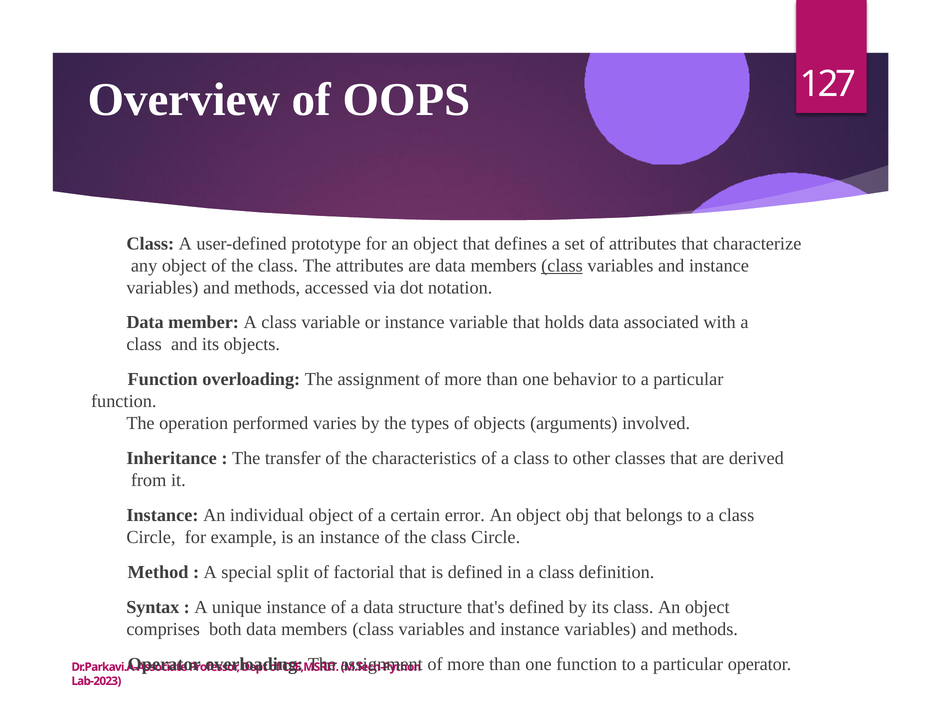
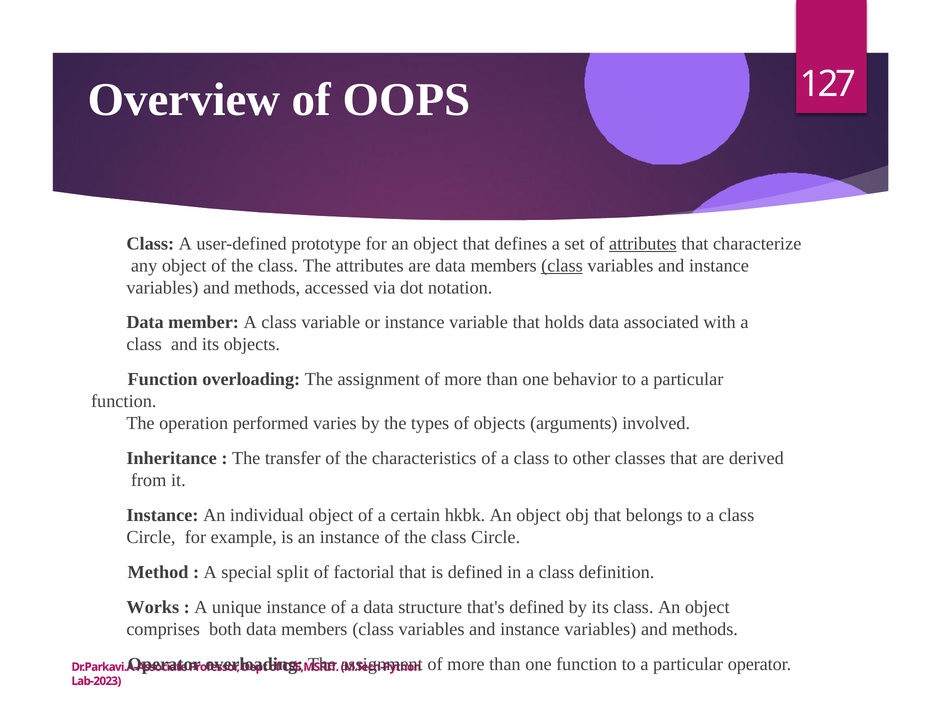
attributes underline: none -> present (643, 244)
error: error -> hkbk (465, 515)
Syntax: Syntax -> Works (153, 607)
